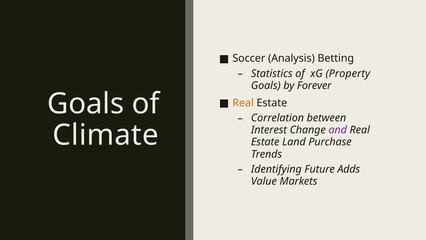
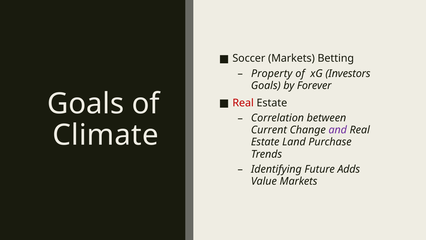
Soccer Analysis: Analysis -> Markets (291, 58)
Statistics: Statistics -> Property (272, 73)
Property: Property -> Investors (348, 73)
Real colour: orange -> red (243, 103)
Interest: Interest -> Current (269, 130)
